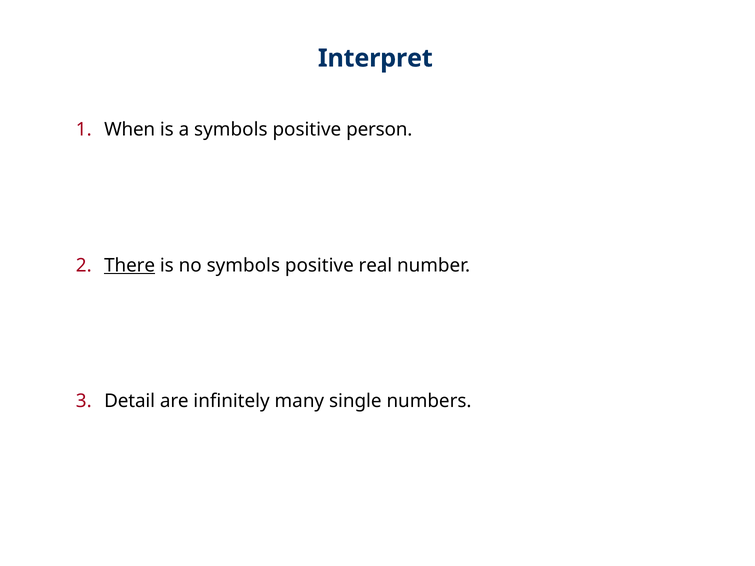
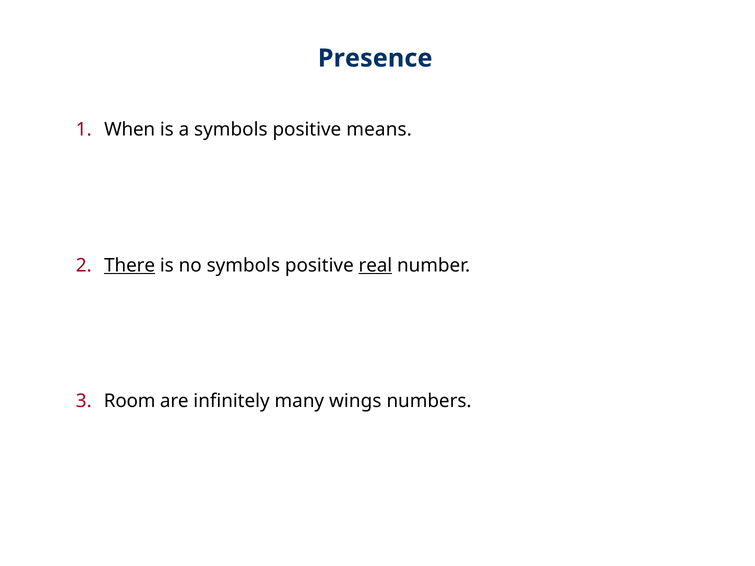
Interpret: Interpret -> Presence (375, 58)
person: person -> means (379, 130)
real underline: none -> present (375, 265)
Detail: Detail -> Room (130, 401)
single: single -> wings (355, 401)
